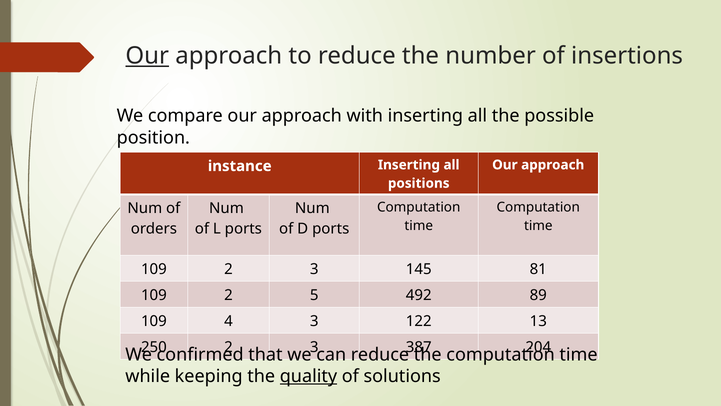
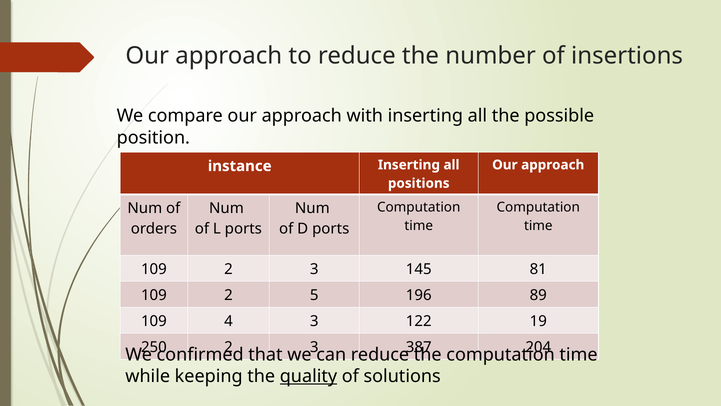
Our underline: present -> none (147, 56)
492: 492 -> 196 (419, 295)
13: 13 -> 19 (538, 321)
